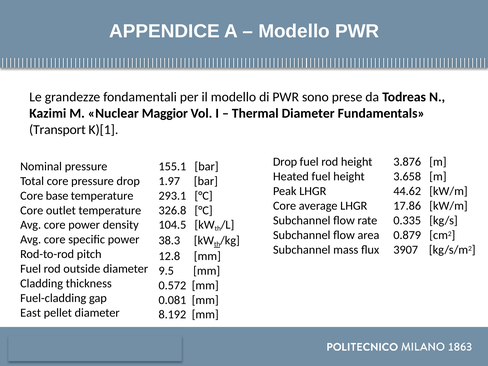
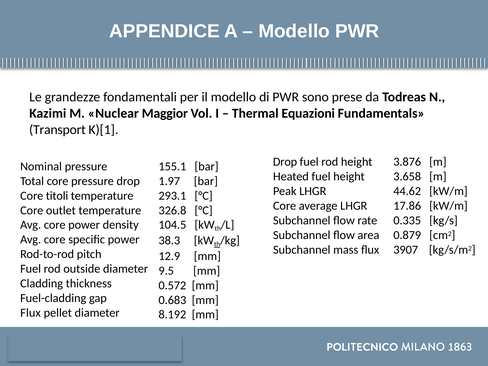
Thermal Diameter: Diameter -> Equazioni (308, 113)
base: base -> titoli (57, 196)
12.8: 12.8 -> 12.9 (169, 256)
0.081: 0.081 -> 0.683 (172, 300)
East: East -> Flux (31, 313)
